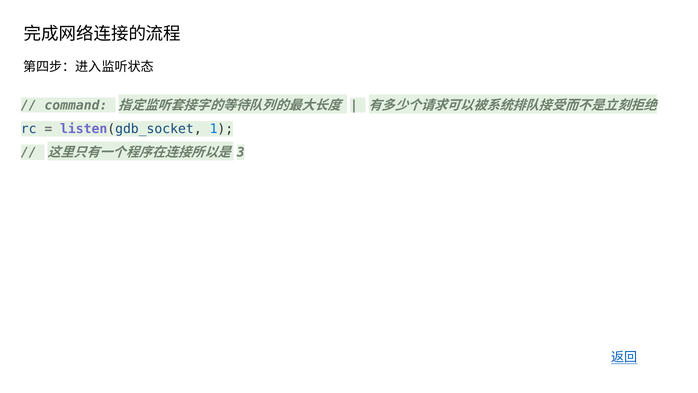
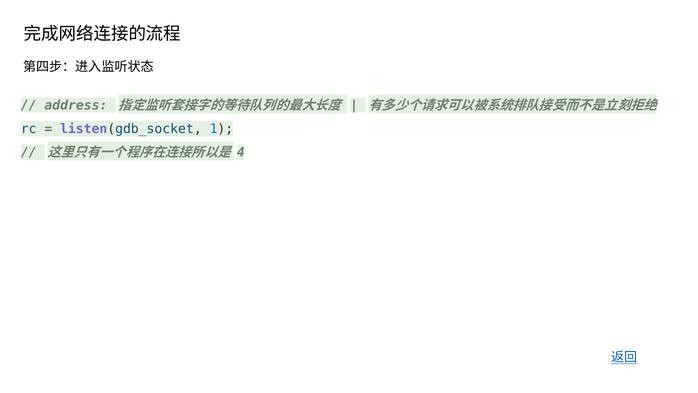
command: command -> address (76, 105)
3: 3 -> 4 (241, 152)
